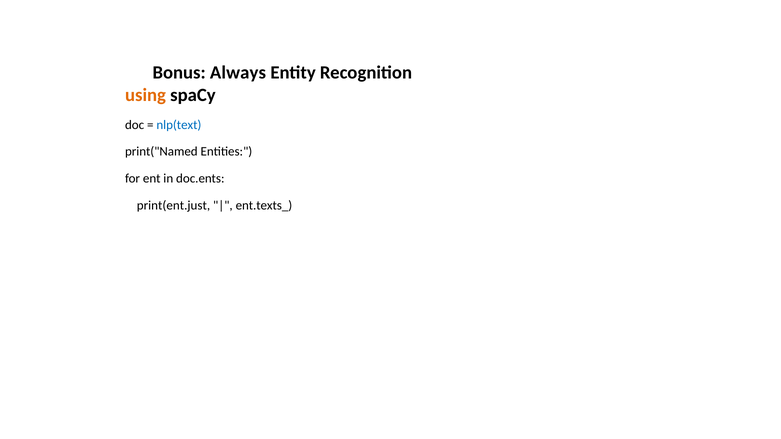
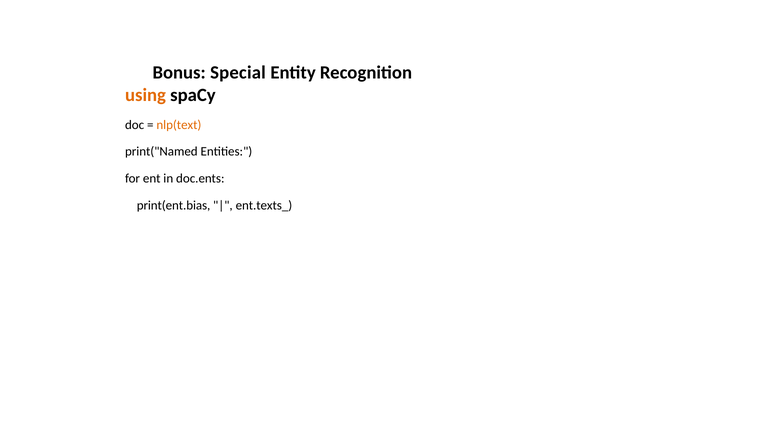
Always: Always -> Special (238, 73)
nlp(text colour: blue -> orange (179, 125)
print(ent.just: print(ent.just -> print(ent.bias (174, 205)
